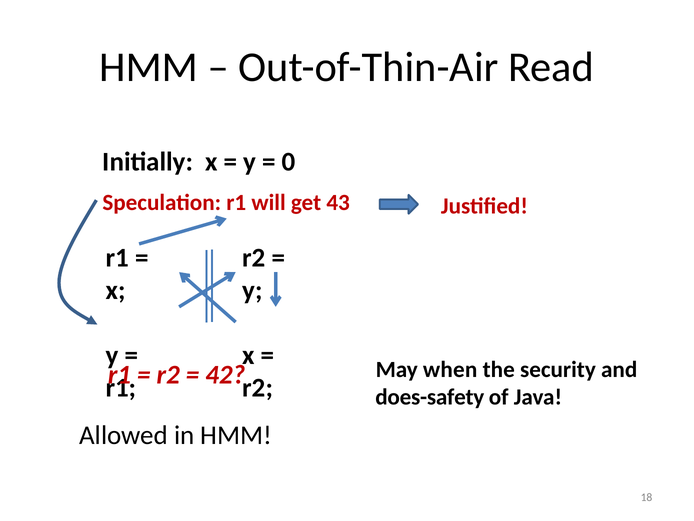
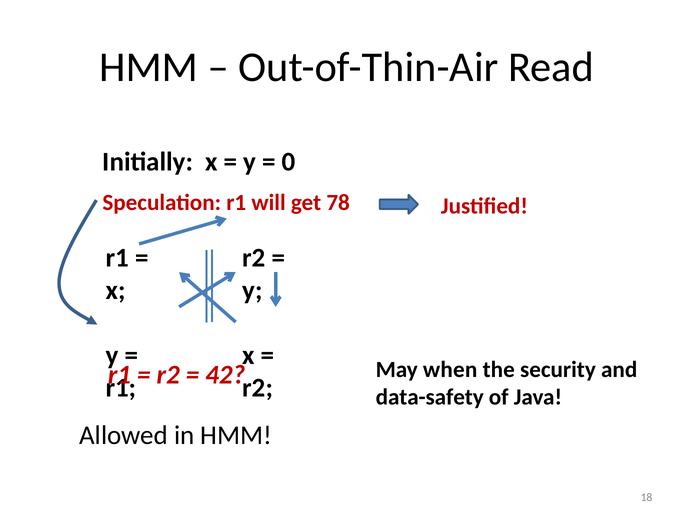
43: 43 -> 78 (338, 203)
does-safety: does-safety -> data-safety (430, 397)
